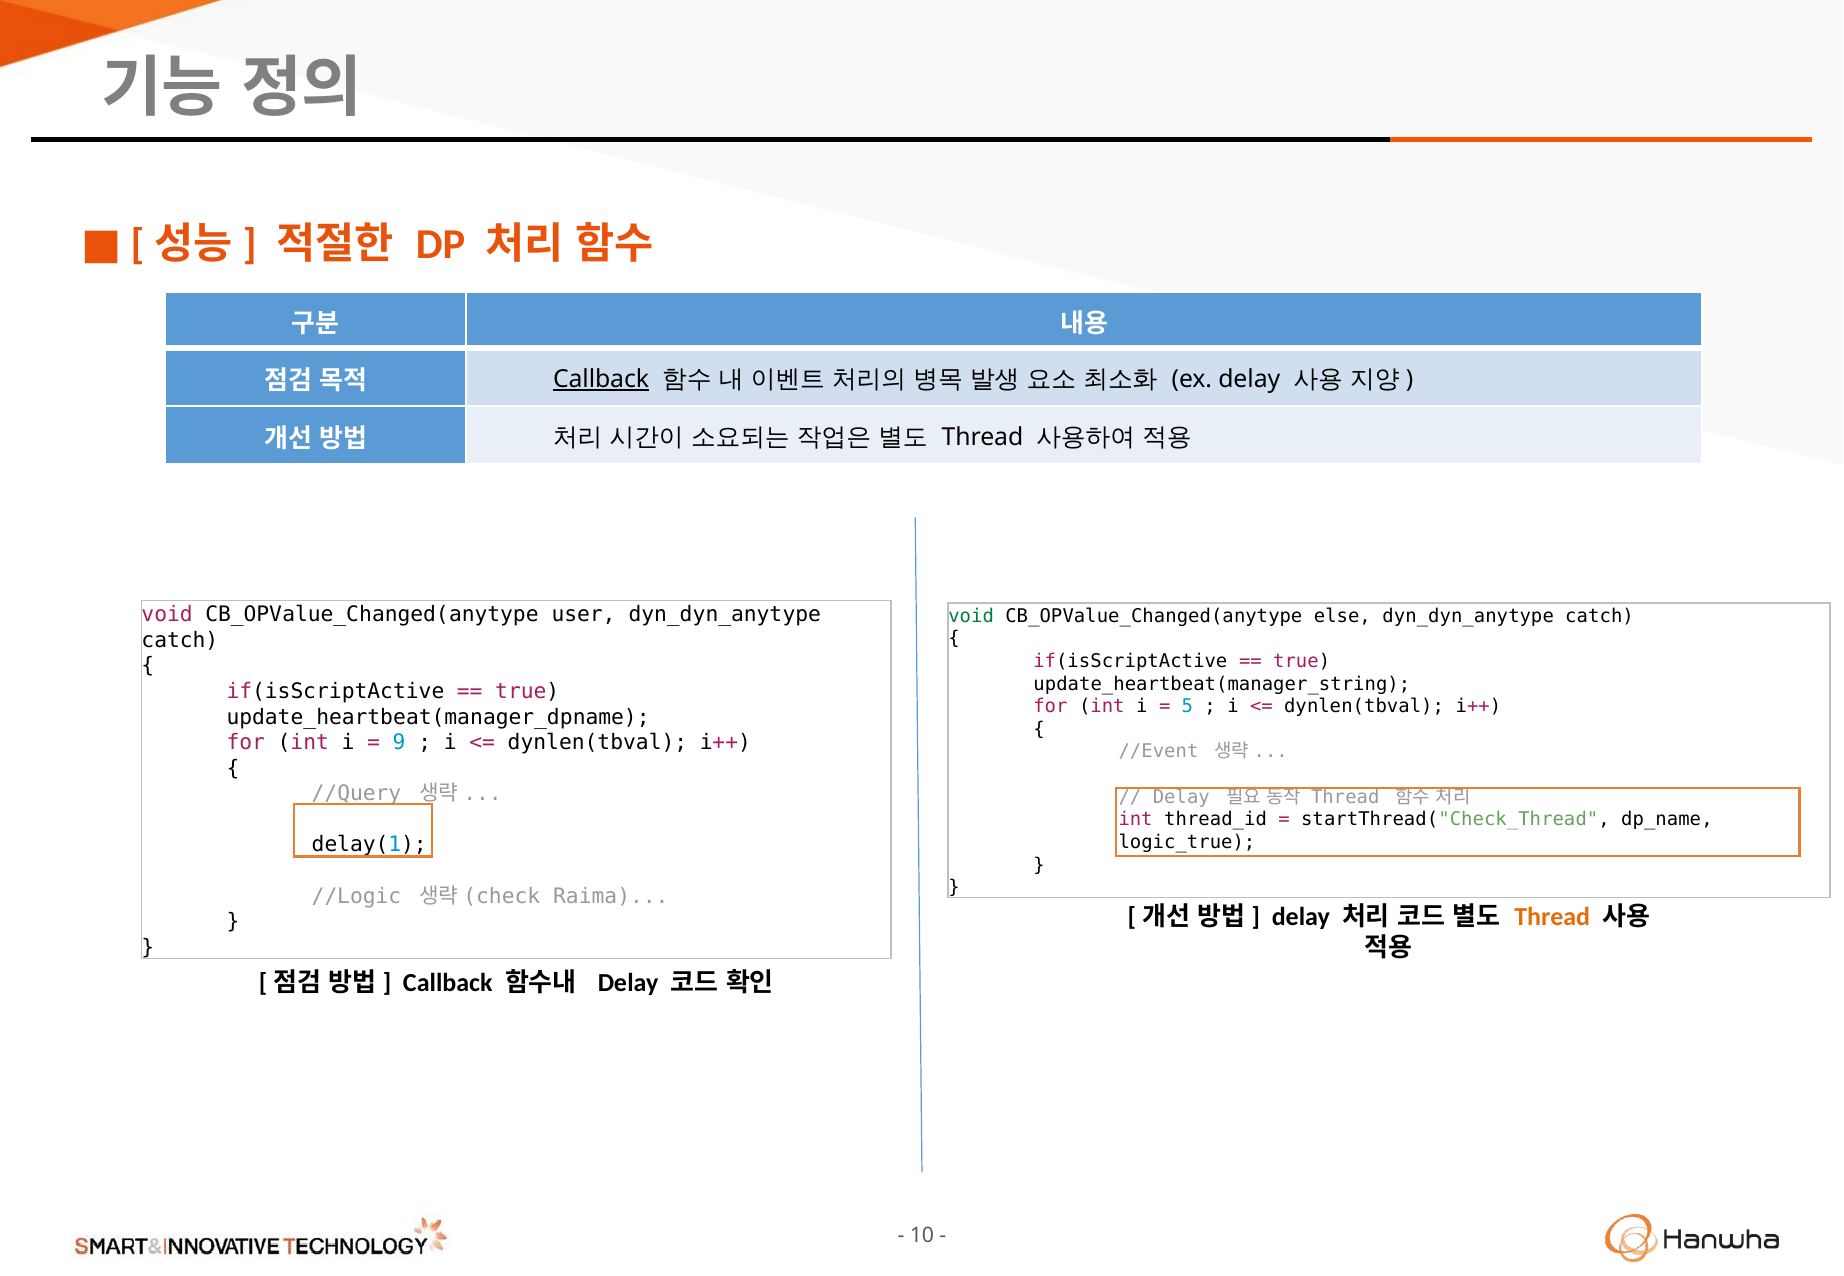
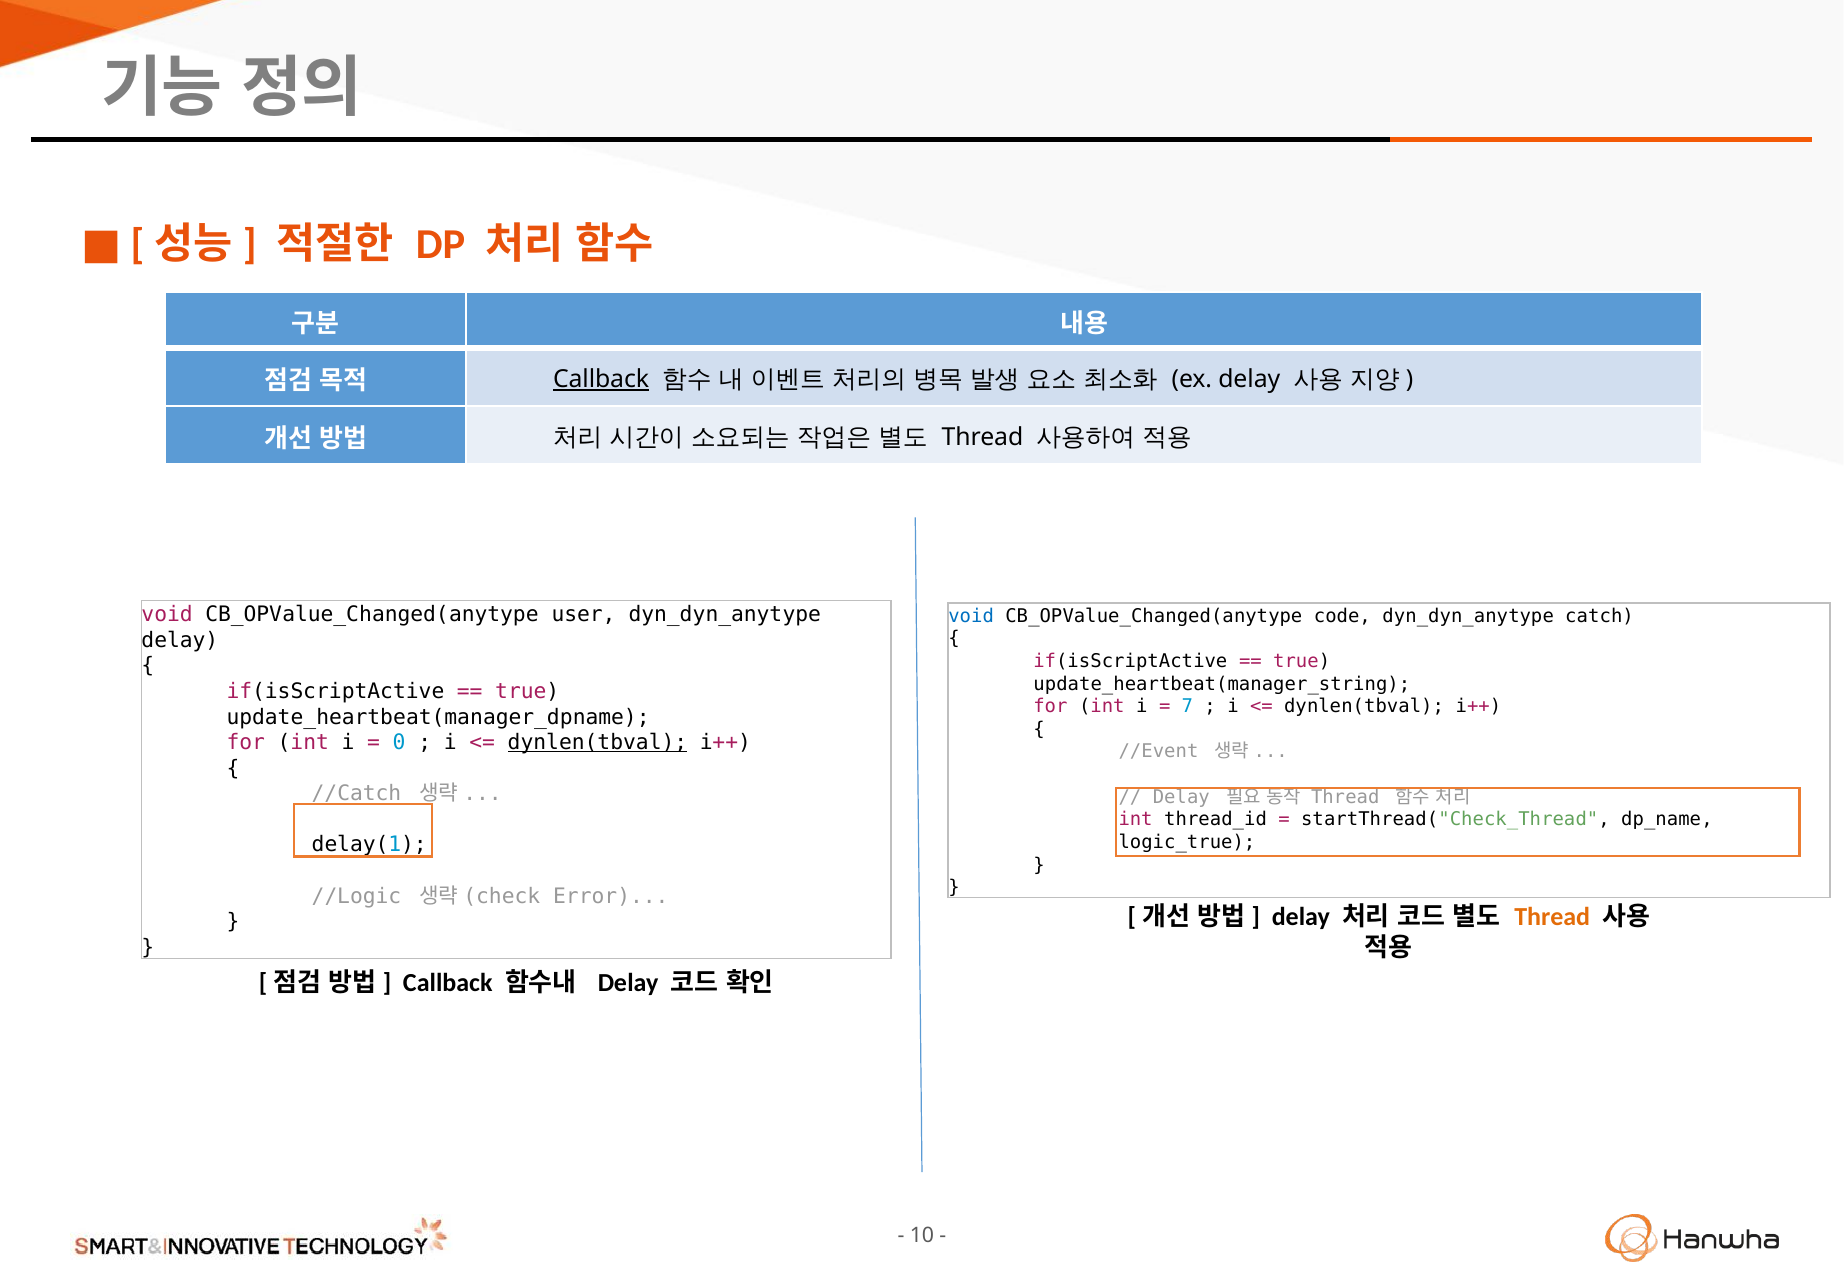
void colour: green -> blue (971, 616)
else: else -> code (1342, 616)
catch: catch -> delay (180, 641)
5: 5 -> 7 (1187, 707)
9: 9 -> 0 (399, 743)
dynlen(tbval underline: none -> present (597, 743)
//Query: //Query -> //Catch (356, 794)
Raima: Raima -> Error (611, 897)
